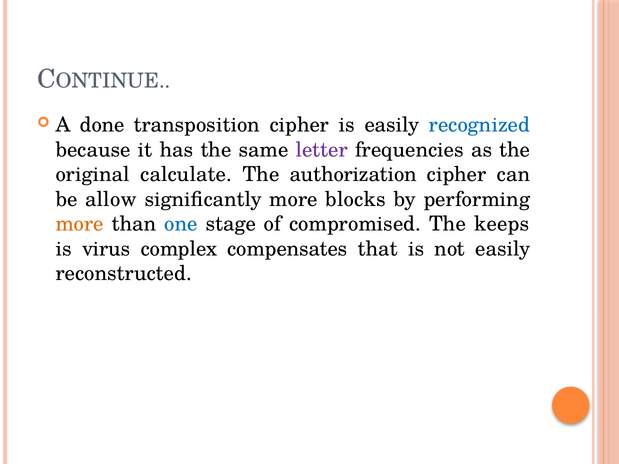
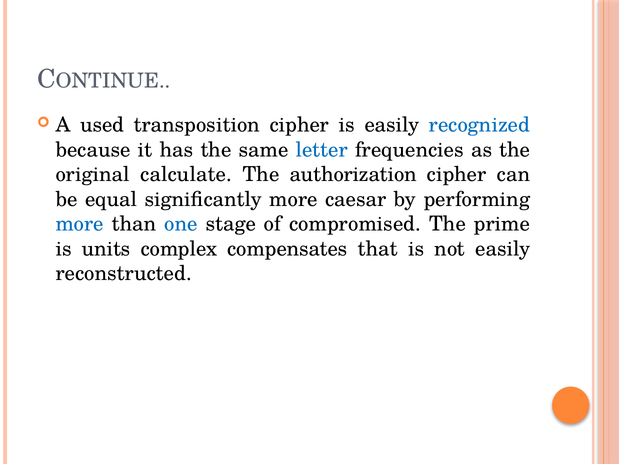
done: done -> used (102, 125)
letter colour: purple -> blue (322, 150)
allow: allow -> equal (111, 199)
blocks: blocks -> caesar (356, 199)
more colour: orange -> blue (80, 224)
keeps: keeps -> prime (502, 224)
virus: virus -> units (106, 249)
